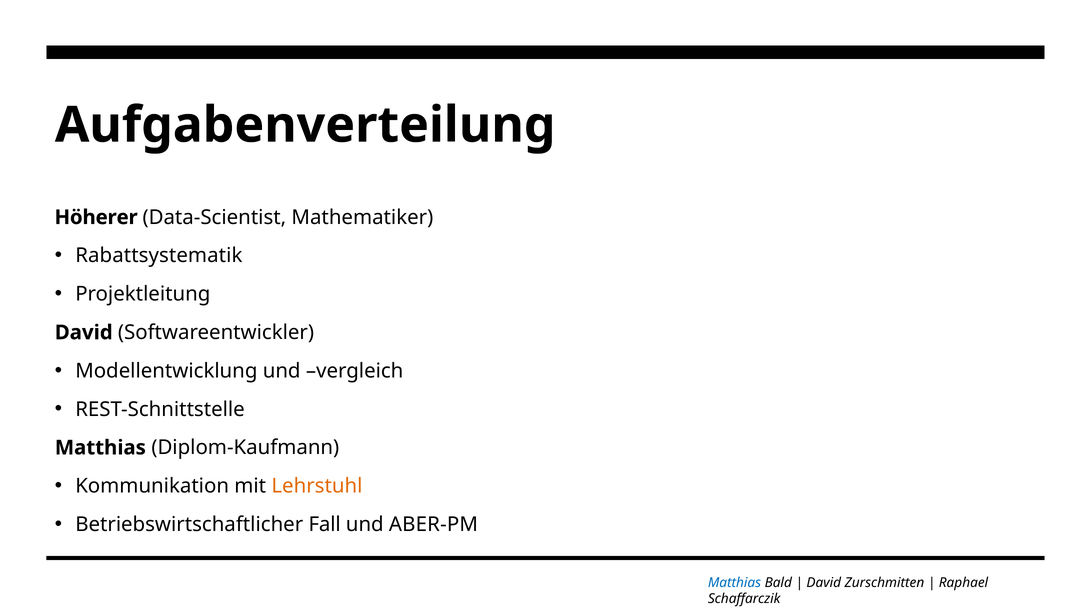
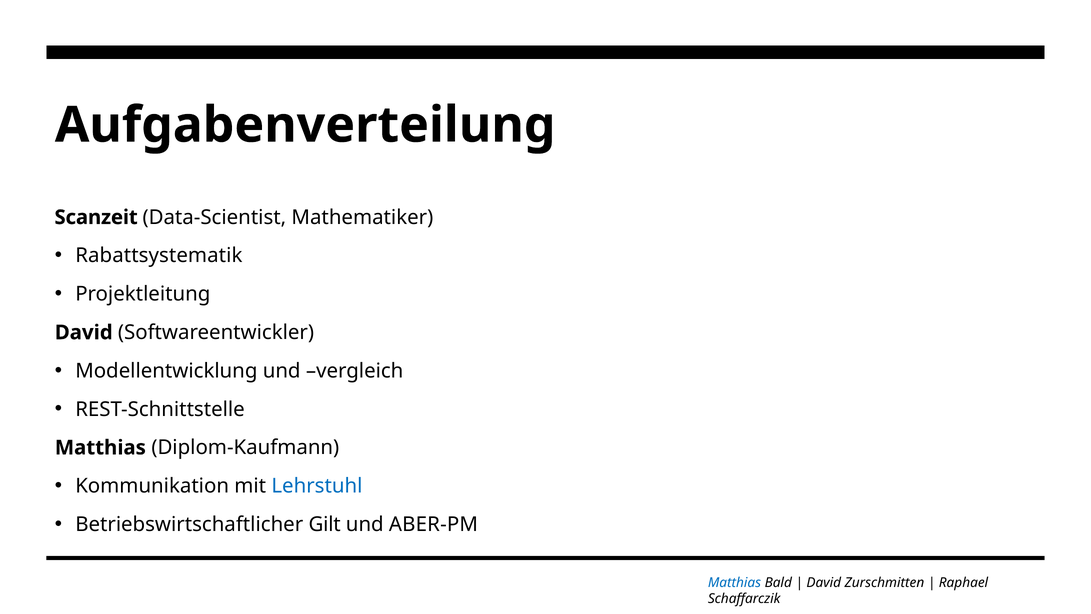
Höherer: Höherer -> Scanzeit (96, 217)
Lehrstuhl colour: orange -> blue (317, 486)
Fall: Fall -> Gilt (325, 524)
